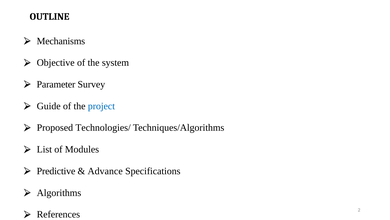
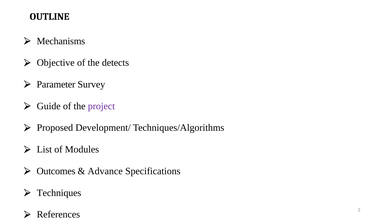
system: system -> detects (115, 63)
project colour: blue -> purple (101, 106)
Technologies/: Technologies/ -> Development/ (103, 127)
Predictive: Predictive -> Outcomes (56, 171)
Algorithms: Algorithms -> Techniques (59, 192)
